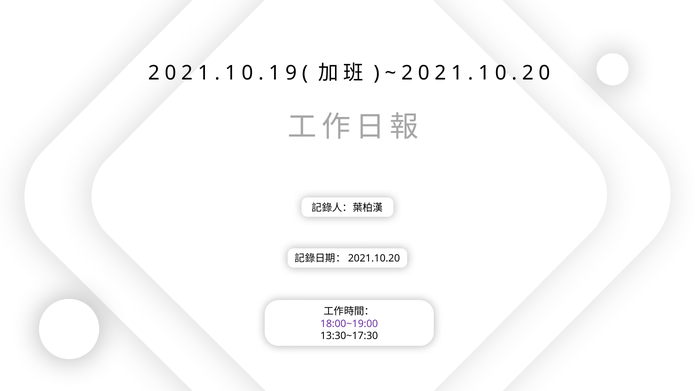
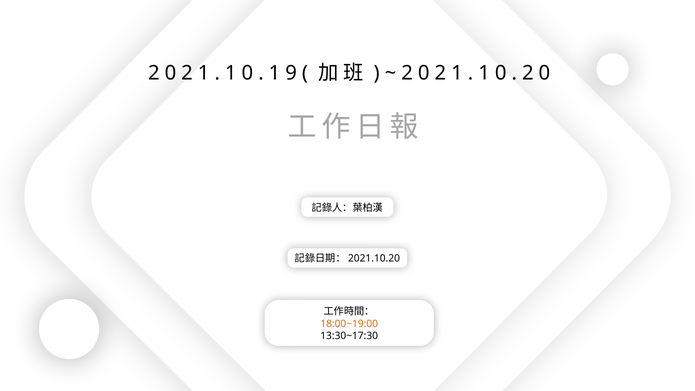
18:00~19:00 colour: purple -> orange (349, 324)
